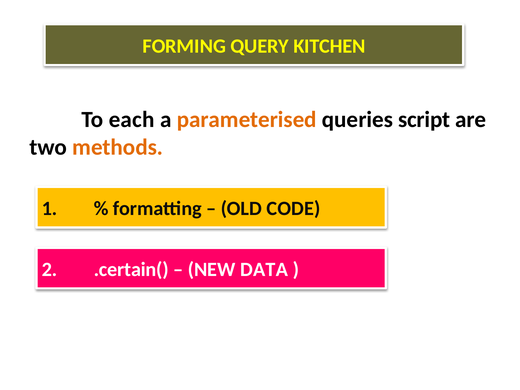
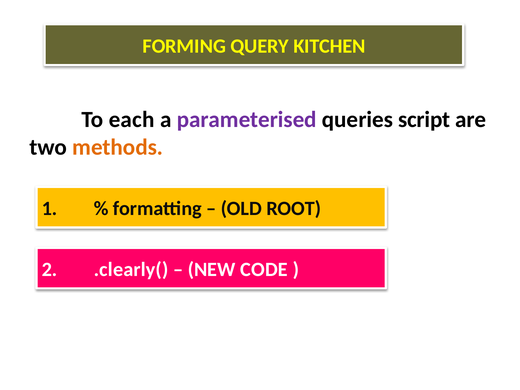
parameterised colour: orange -> purple (247, 120)
CODE: CODE -> ROOT (294, 209)
.certain(: .certain( -> .clearly( (131, 270)
DATA: DATA -> CODE (264, 270)
